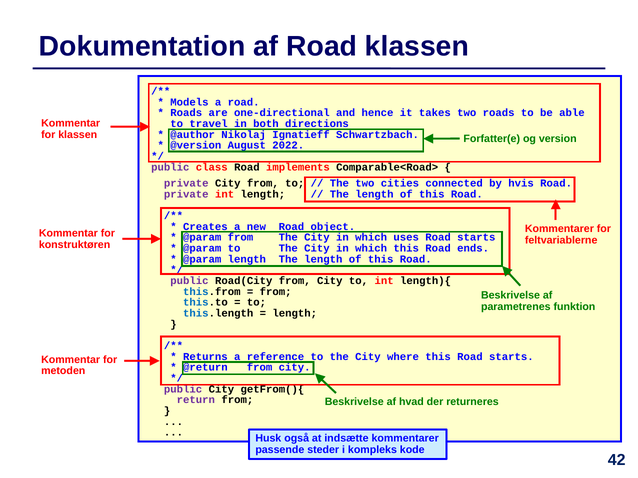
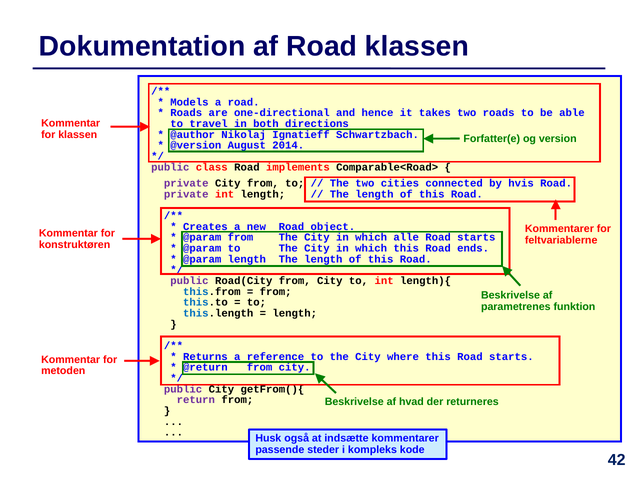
2022: 2022 -> 2014 (288, 146)
uses: uses -> alle (406, 238)
